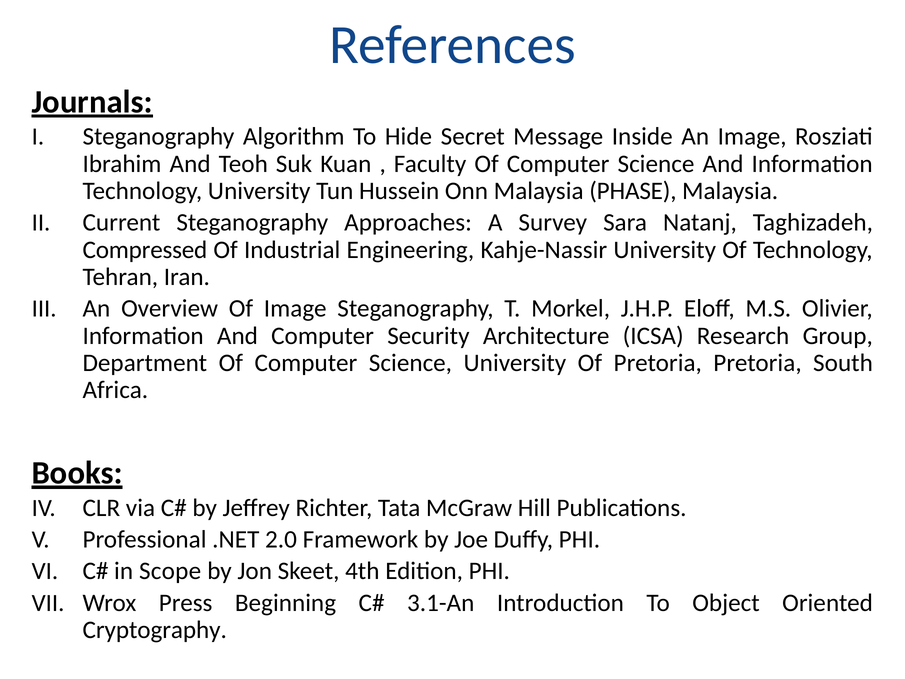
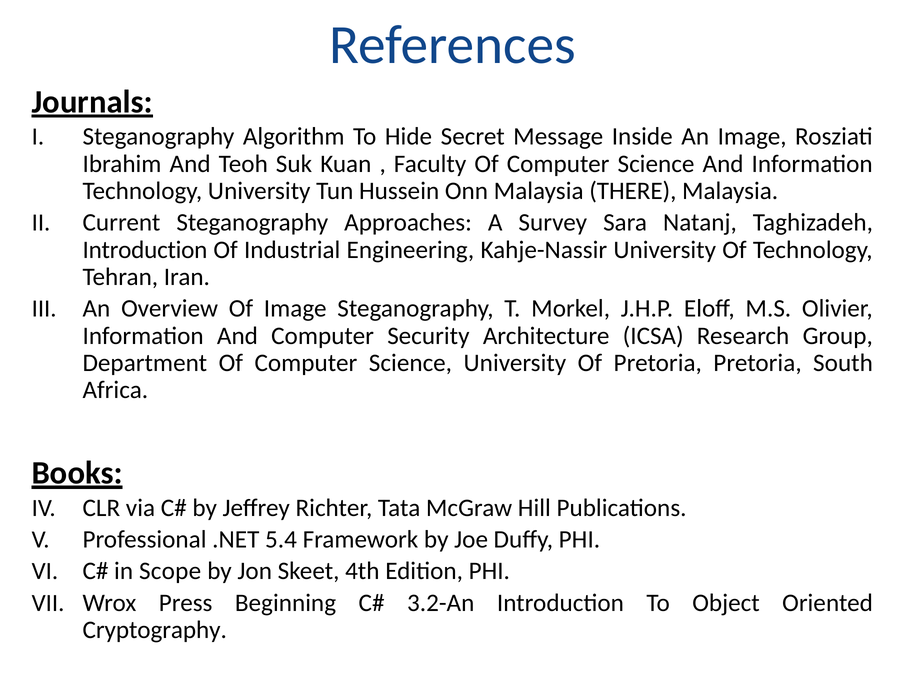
PHASE: PHASE -> THERE (633, 191)
Compressed: Compressed -> Introduction (145, 250)
2.0: 2.0 -> 5.4 (281, 539)
3.1-An: 3.1-An -> 3.2-An (441, 603)
